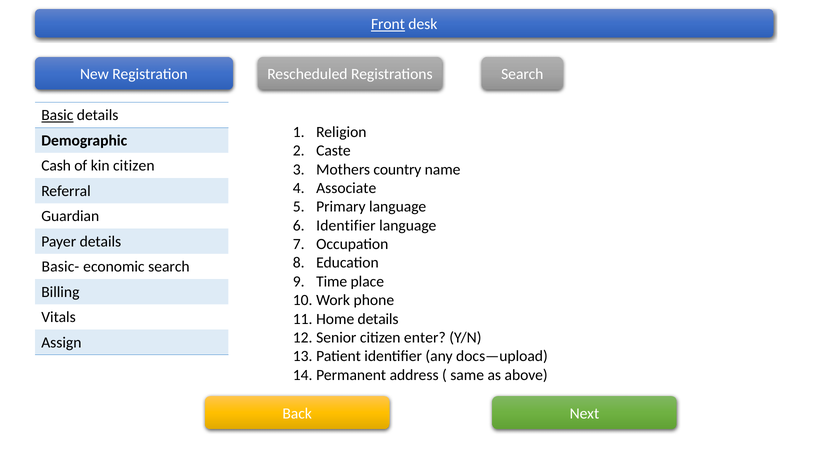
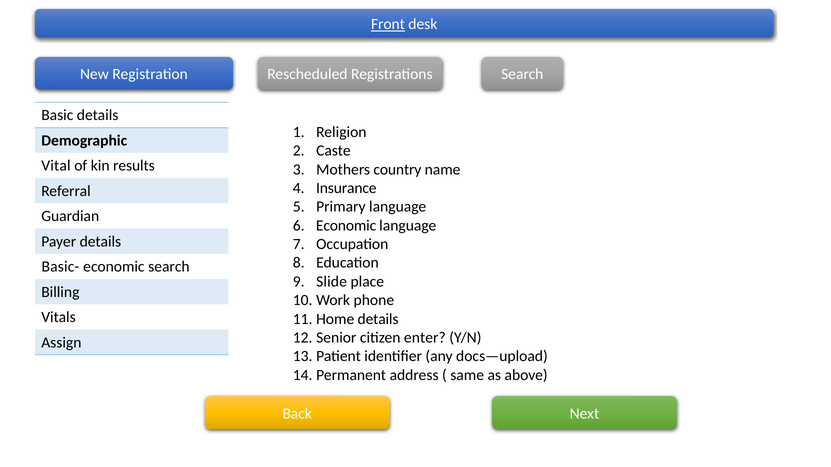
Basic underline: present -> none (57, 115)
Cash: Cash -> Vital (56, 166)
kin citizen: citizen -> results (134, 166)
Associate: Associate -> Insurance (346, 188)
Identifier: Identifier -> Economic (346, 226)
Time: Time -> Slide (332, 282)
